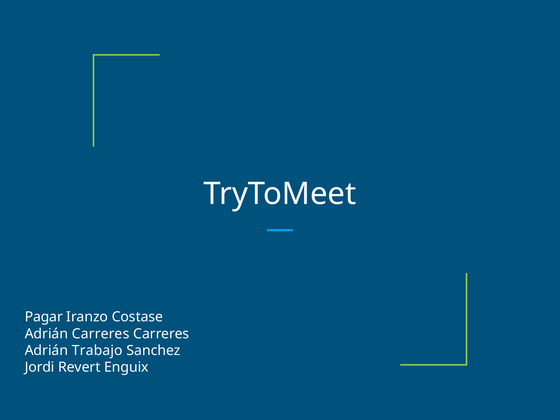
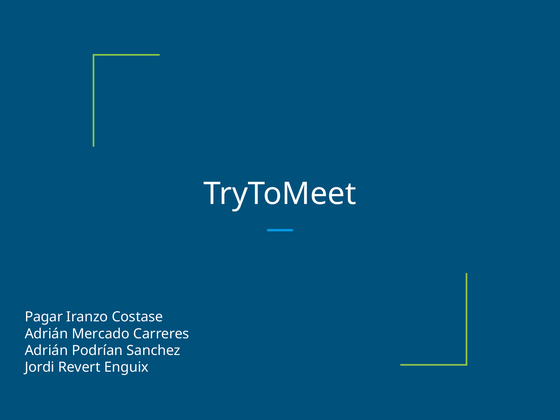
Adrián Carreres: Carreres -> Mercado (101, 334)
Trabajo: Trabajo -> Podrían (97, 351)
